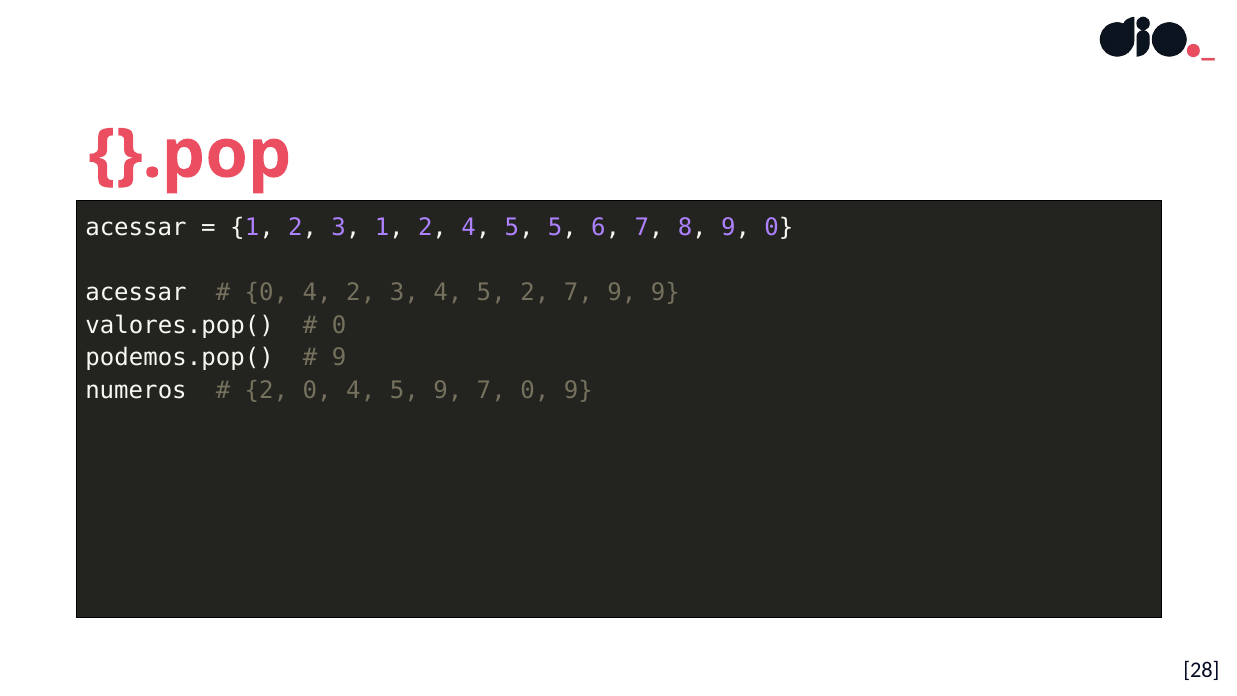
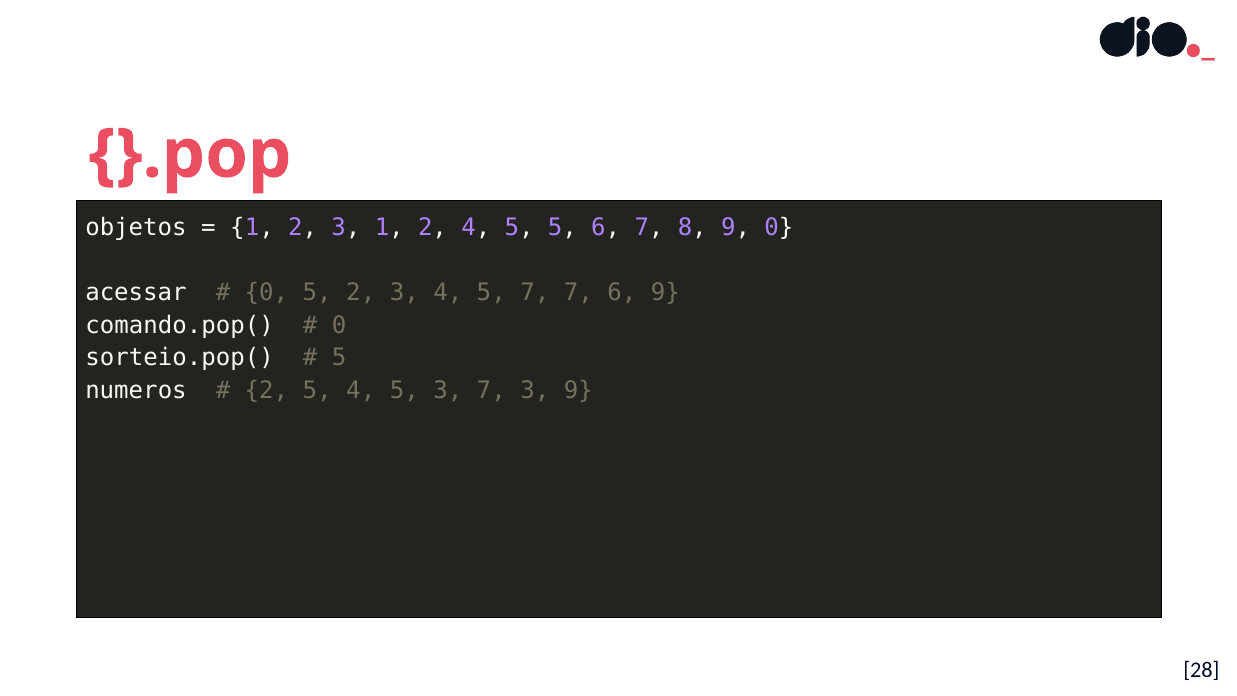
acessar: acessar -> objetos (136, 228)
4: 4 -> 5 (317, 293)
5 2: 2 -> 7 (535, 293)
7 9: 9 -> 6 (622, 293)
valores.pop(: valores.pop( -> comando.pop( (180, 325)
podemos.pop(: podemos.pop( -> sorteio.pop( (180, 358)
9: 9 -> 5 (339, 358)
2 0: 0 -> 5 (317, 390)
5 9: 9 -> 3 (448, 390)
7 0: 0 -> 3 (535, 390)
